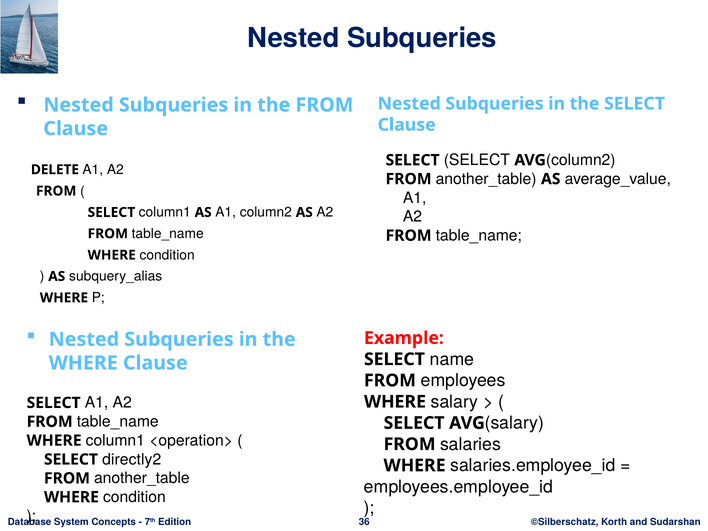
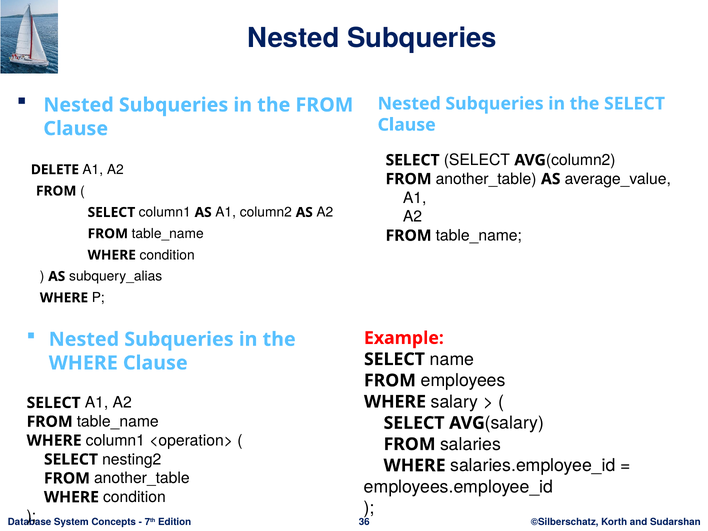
directly2: directly2 -> nesting2 (132, 459)
